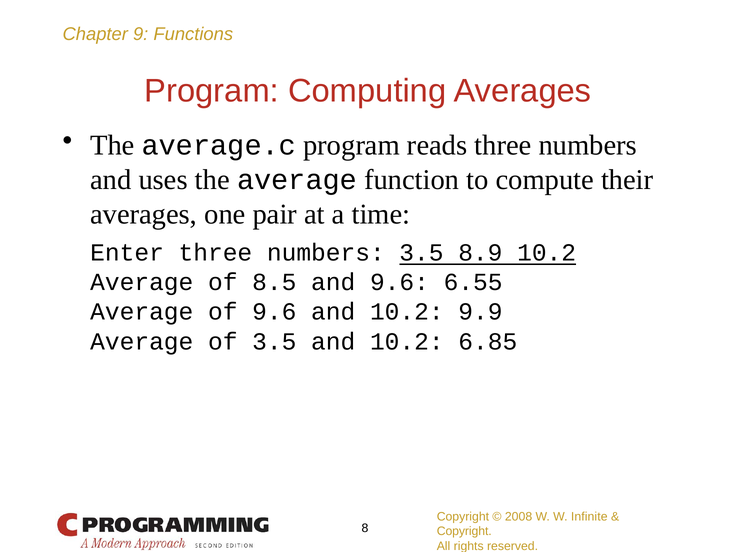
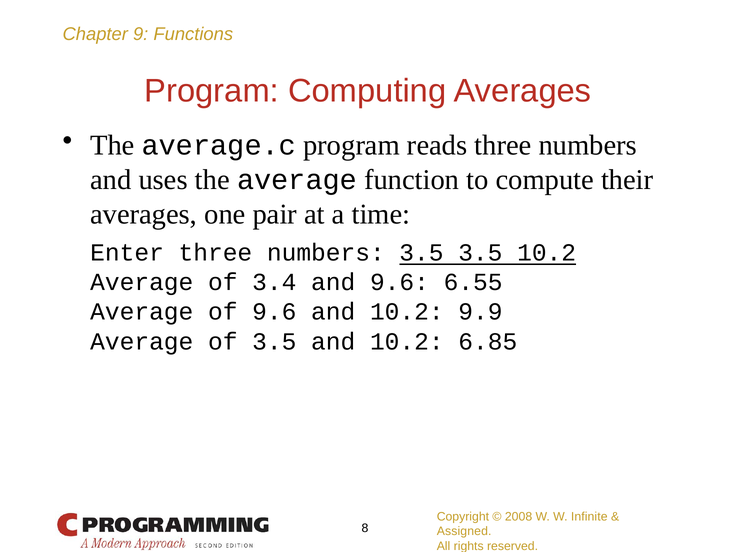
3.5 8.9: 8.9 -> 3.5 (480, 252)
8.5: 8.5 -> 3.4 (274, 282)
Copyright: Copyright -> Assigned (464, 531)
